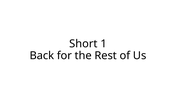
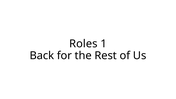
Short: Short -> Roles (83, 44)
